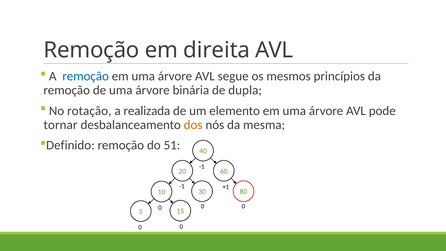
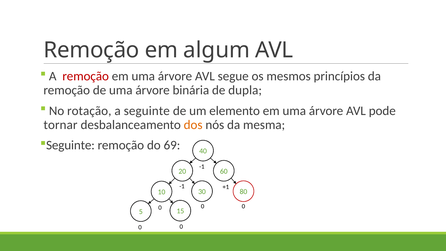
direita: direita -> algum (217, 50)
remoção colour: blue -> red (86, 76)
a realizada: realizada -> seguinte (147, 111)
Definido: Definido -> Seguinte (70, 145)
51: 51 -> 69 (172, 145)
